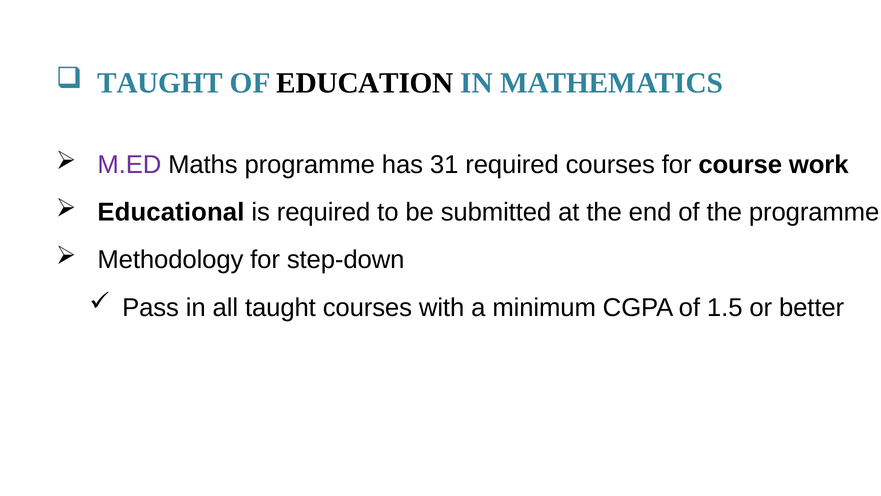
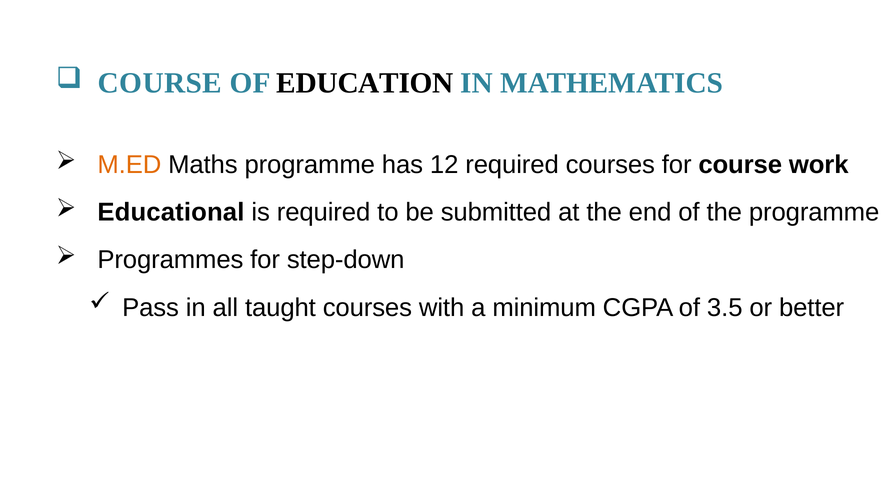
TAUGHT: TAUGHT -> COURSE (160, 83)
M.ED colour: purple -> orange (129, 165)
31: 31 -> 12 (444, 165)
Methodology: Methodology -> Programmes (170, 260)
1.5: 1.5 -> 3.5 (725, 307)
